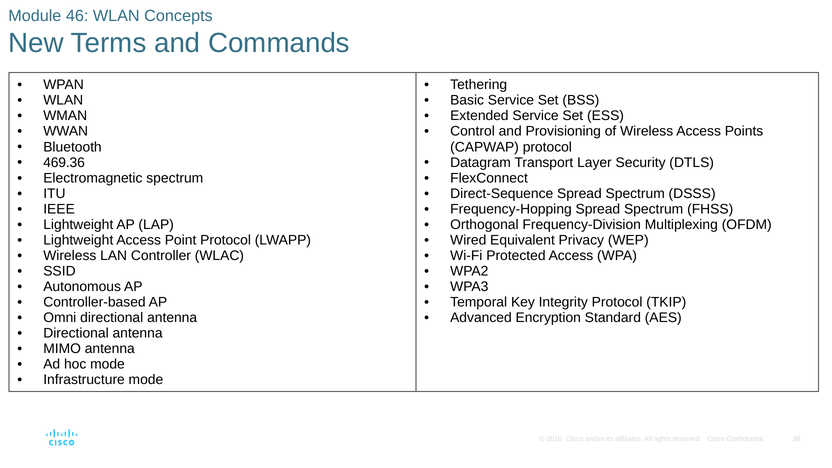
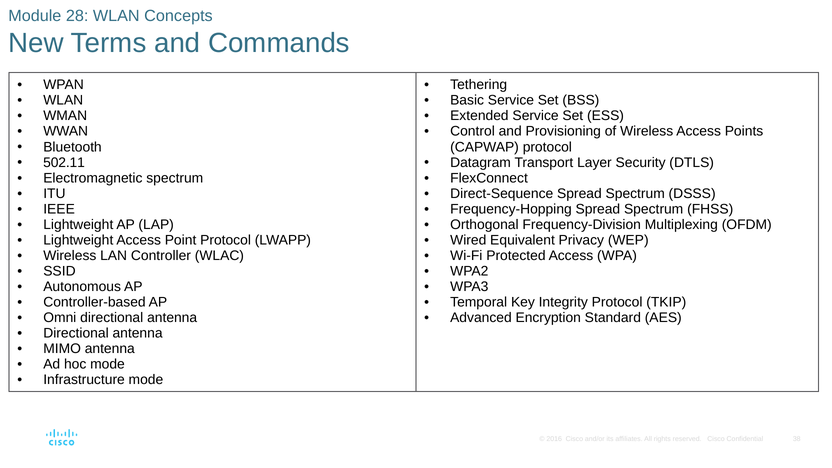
46: 46 -> 28 (77, 16)
469.36: 469.36 -> 502.11 (64, 162)
